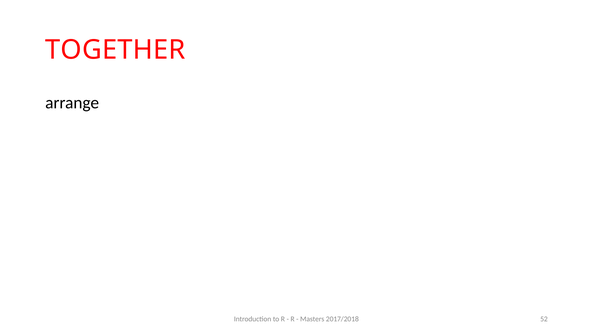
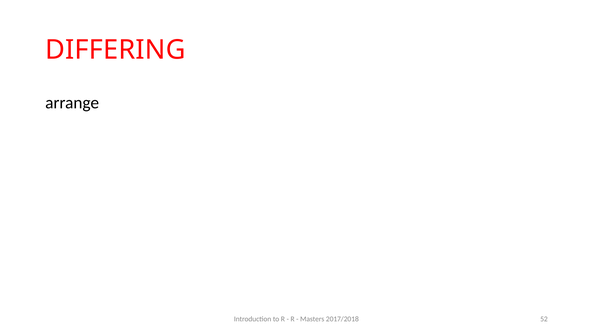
TOGETHER: TOGETHER -> DIFFERING (115, 50)
